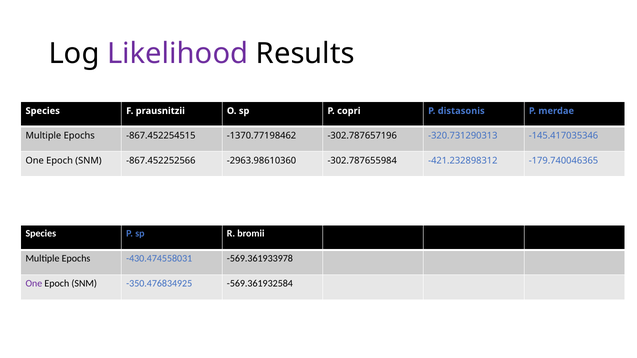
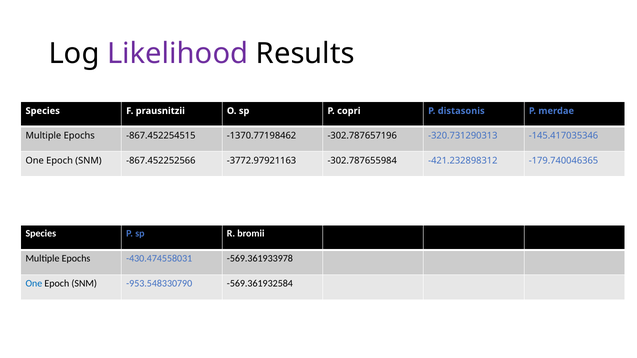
-2963.98610360: -2963.98610360 -> -3772.97921163 (262, 161)
One colour: purple -> blue (34, 284)
-350.476834925: -350.476834925 -> -953.548330790 (159, 284)
